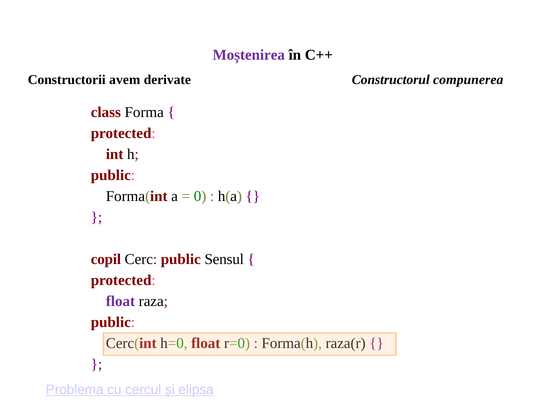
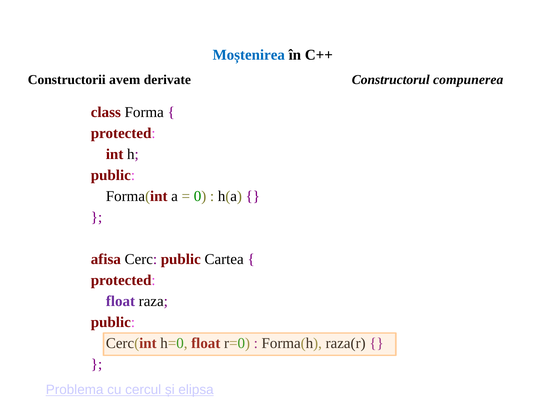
Moștenirea colour: purple -> blue (249, 55)
copil: copil -> afisa (106, 259)
Sensul: Sensul -> Cartea (224, 259)
